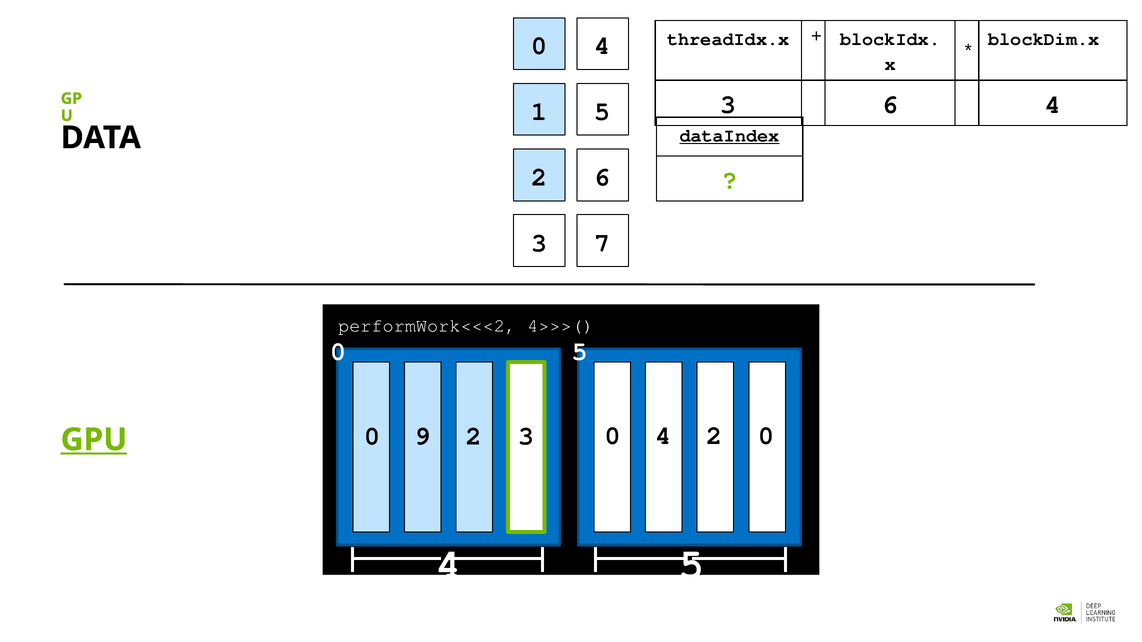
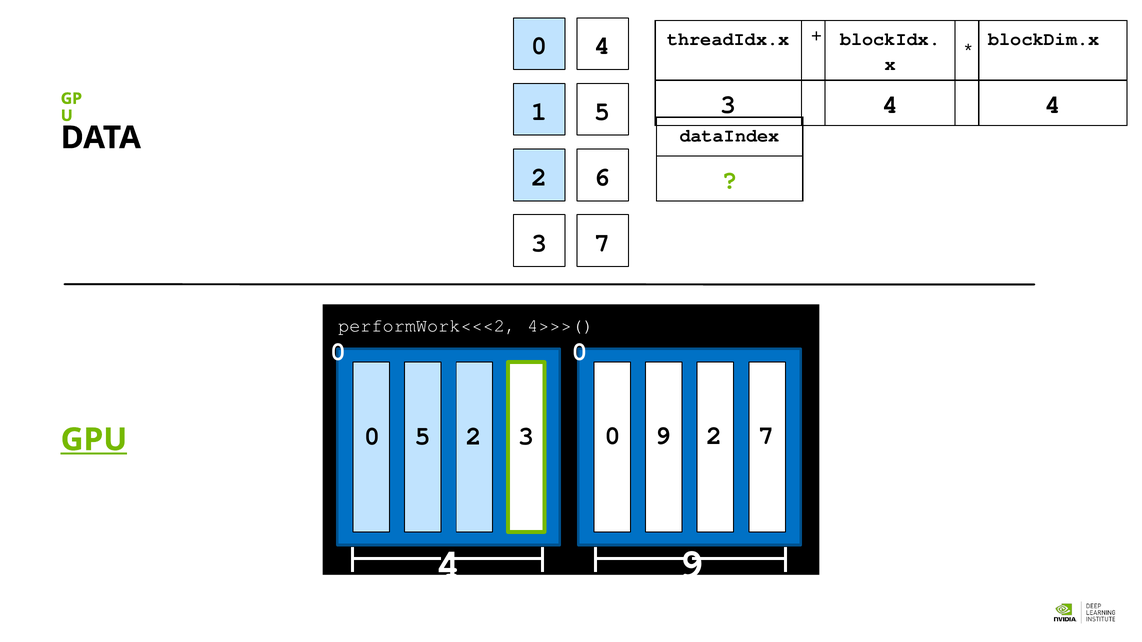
3 6: 6 -> 4 (890, 105)
dataIndex underline: present -> none (730, 136)
0 5: 5 -> 0 (580, 352)
0 9: 9 -> 5 (423, 436)
3 0 4: 4 -> 9 (663, 436)
2 0: 0 -> 7 (766, 436)
5: 5 -> 9 (691, 565)
